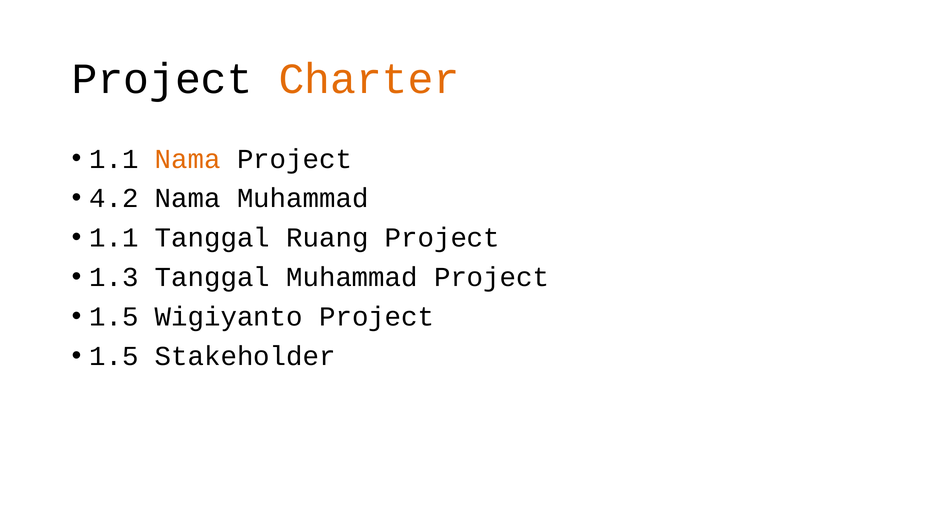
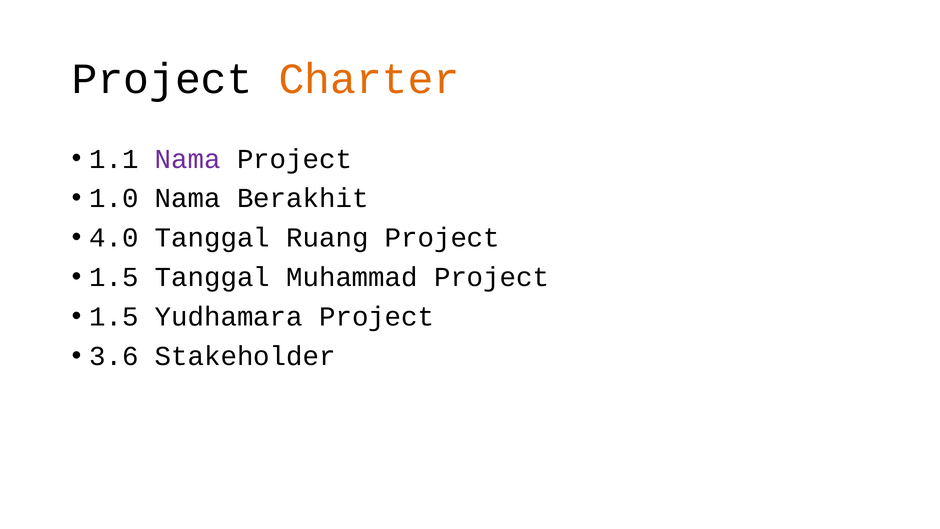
Nama colour: orange -> purple (188, 159)
4.2: 4.2 -> 1.0 (114, 198)
Nama Muhammad: Muhammad -> Berakhit (303, 198)
1.1: 1.1 -> 4.0 (114, 238)
1.3: 1.3 -> 1.5 (114, 277)
Wigiyanto: Wigiyanto -> Yudhamara (229, 317)
1.5: 1.5 -> 3.6 (114, 356)
